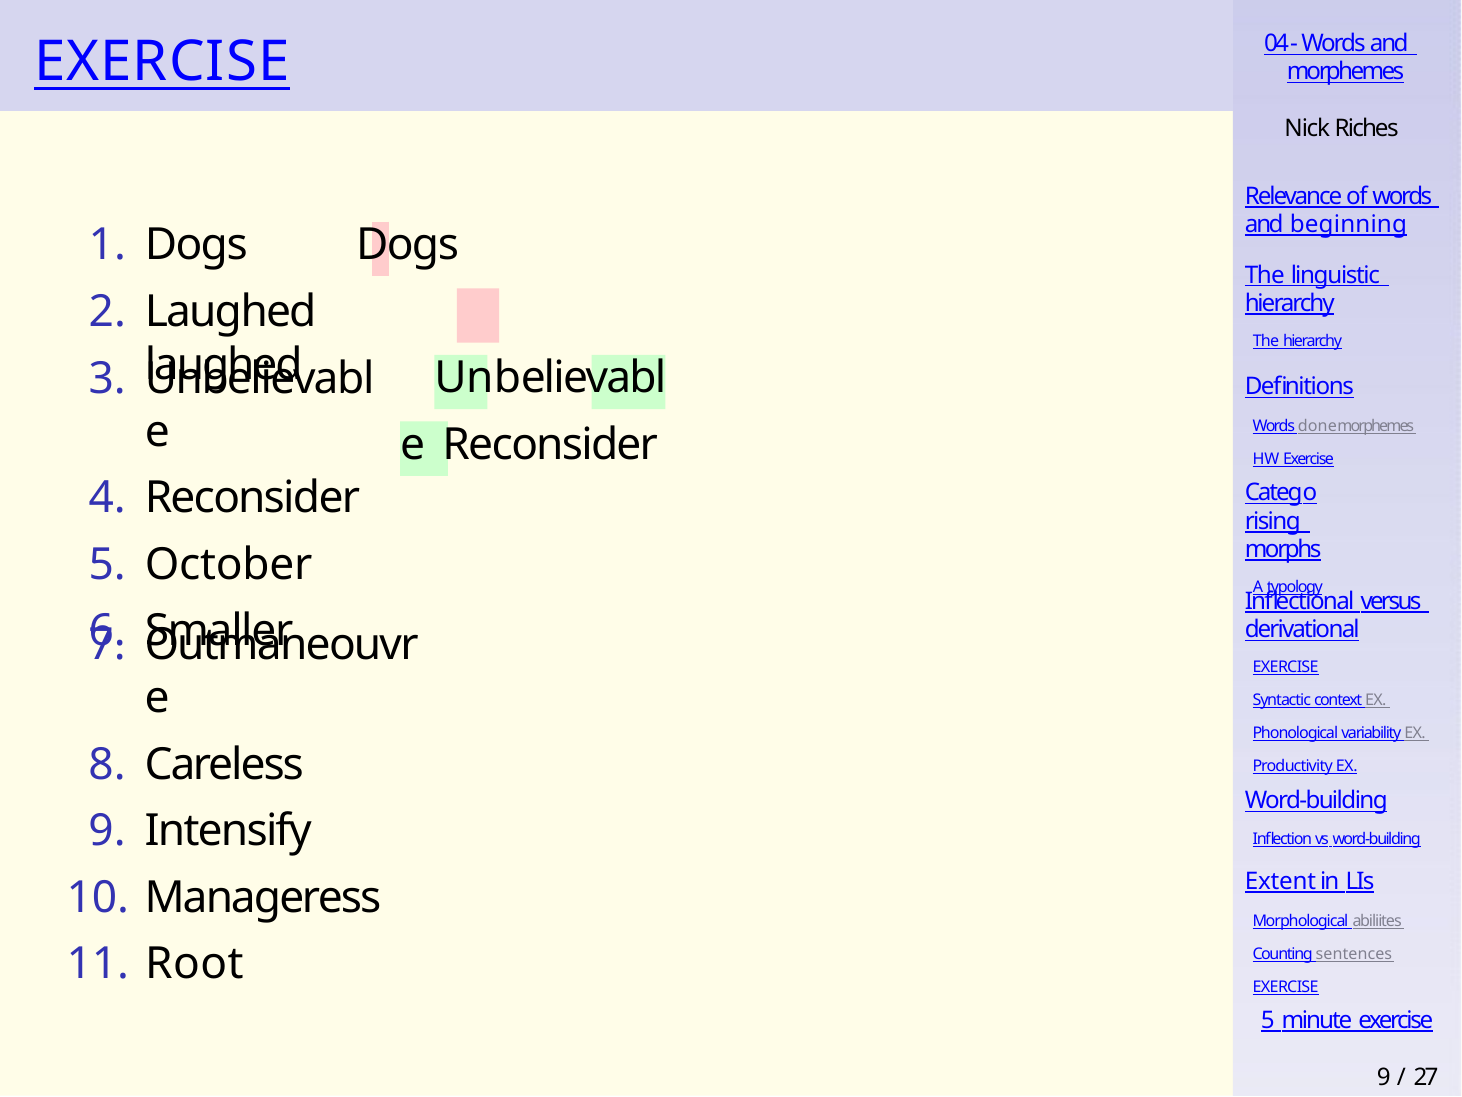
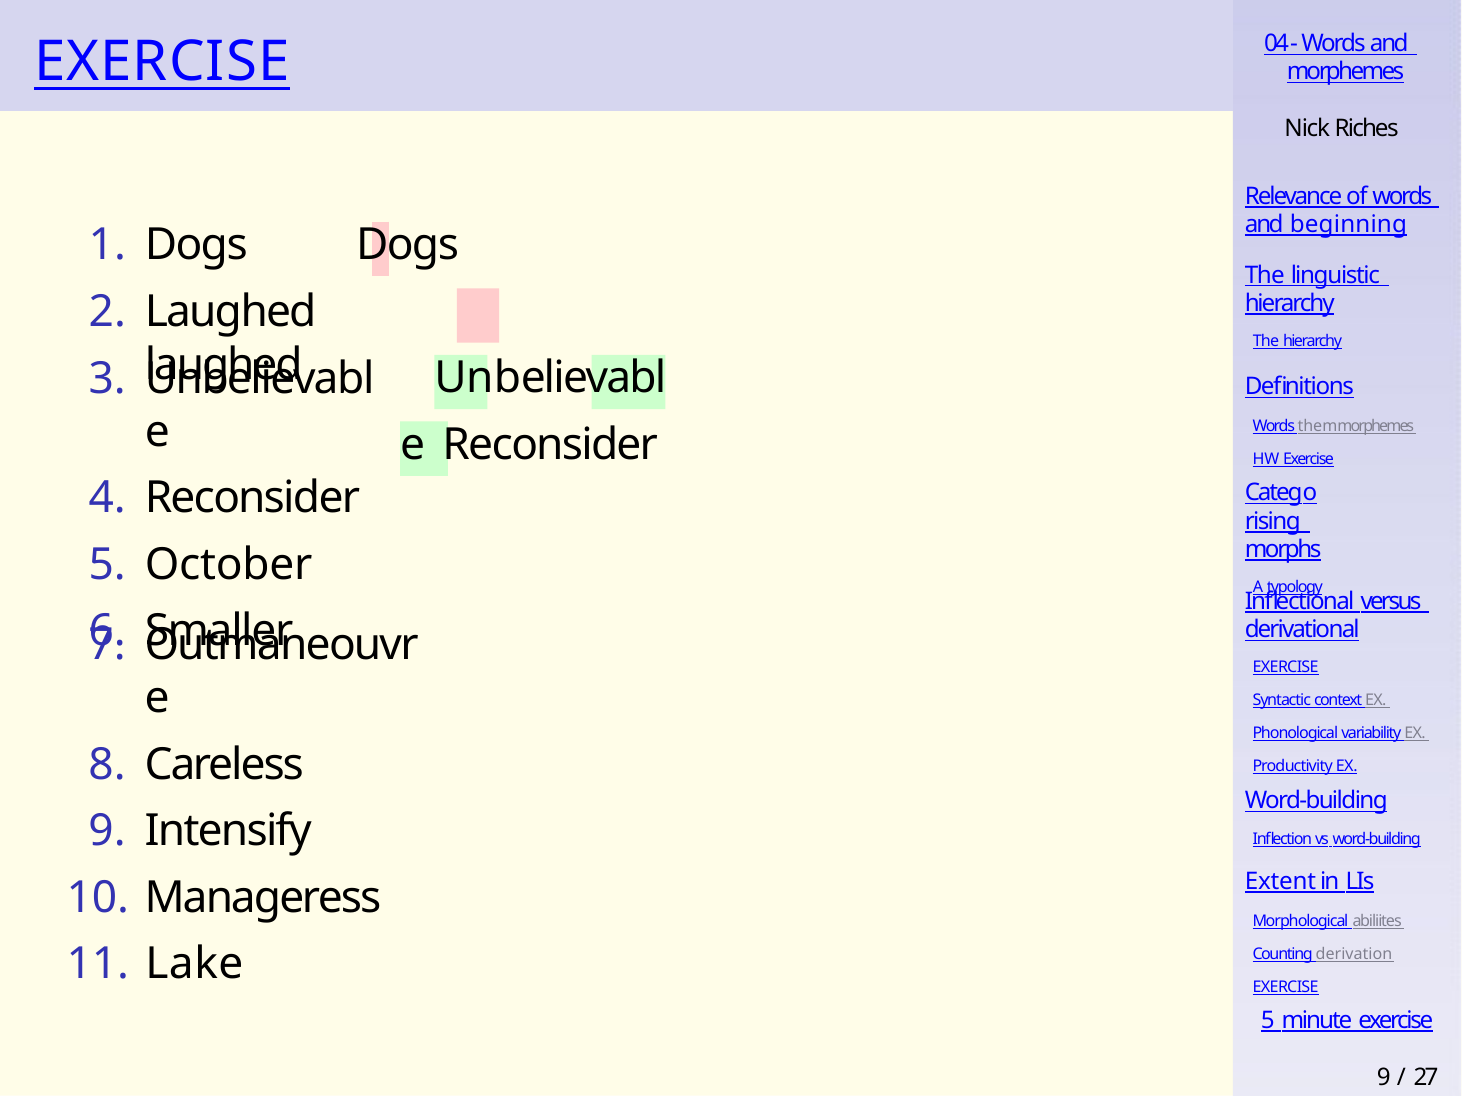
done: done -> them (1317, 426)
sentences: sentences -> derivation (1354, 954)
Root: Root -> Lake (194, 965)
